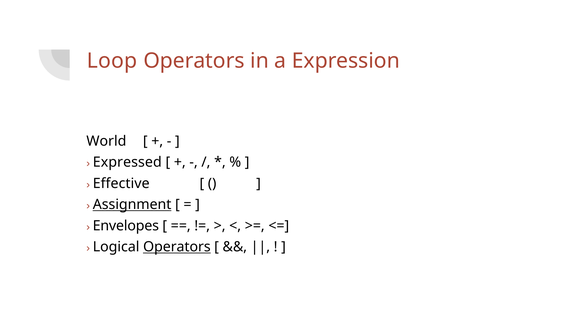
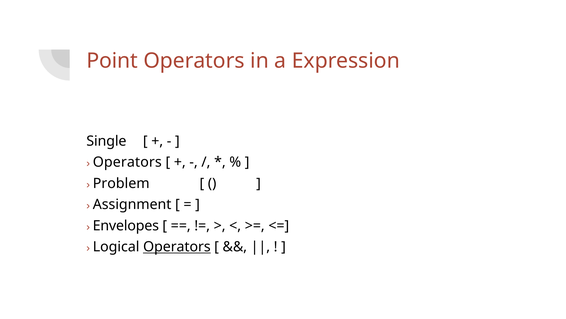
Loop: Loop -> Point (112, 61)
World: World -> Single (106, 141)
Expressed: Expressed -> Operators (127, 162)
Effective: Effective -> Problem (121, 183)
Assignment underline: present -> none (132, 204)
